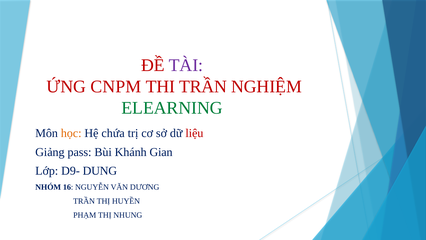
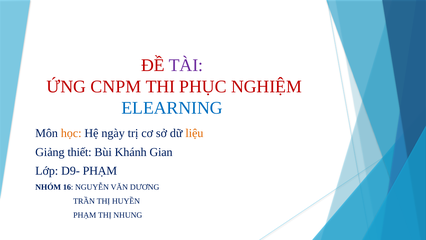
THI TRẦN: TRẦN -> PHỤC (203, 86)
ELEARNING colour: green -> blue (172, 108)
chứa: chứa -> ngày (113, 133)
liệu colour: red -> orange (194, 133)
pass: pass -> thiết (80, 152)
D9- DUNG: DUNG -> PHẠM (100, 171)
